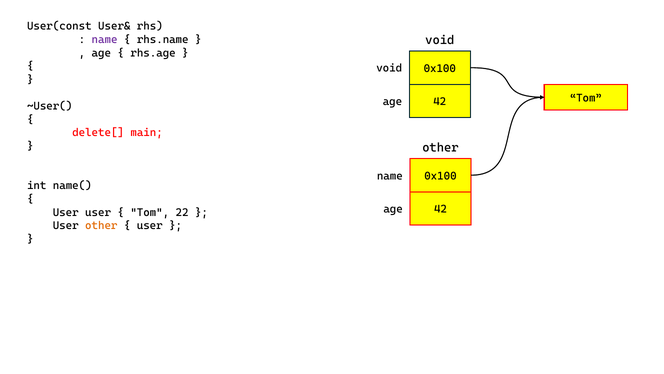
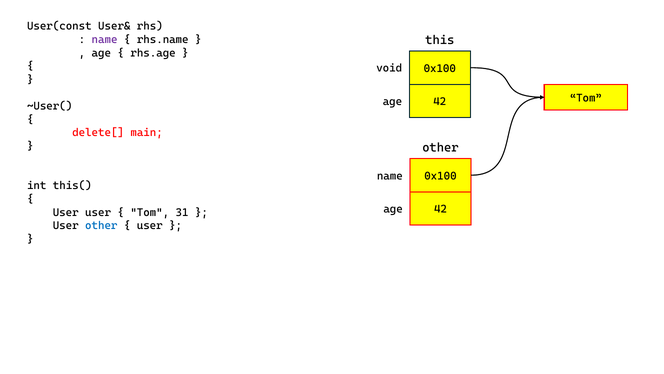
void: void -> this (440, 40)
name(: name( -> this( (72, 186)
22: 22 -> 31 (182, 212)
other colour: orange -> blue (101, 225)
